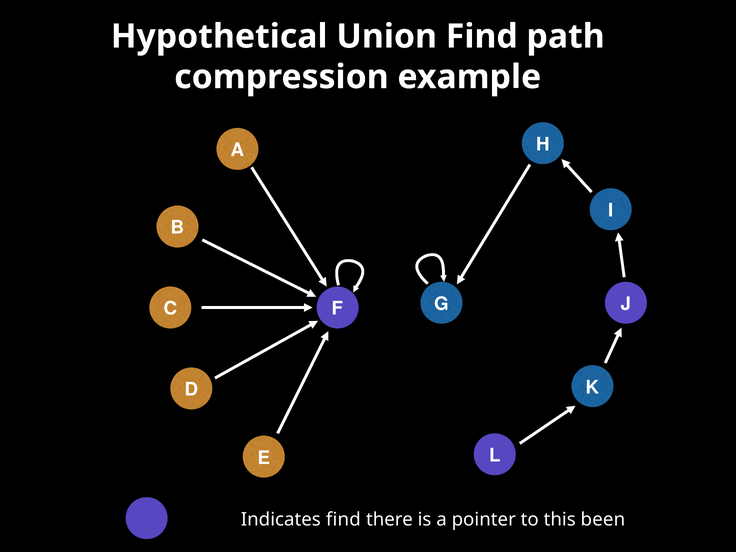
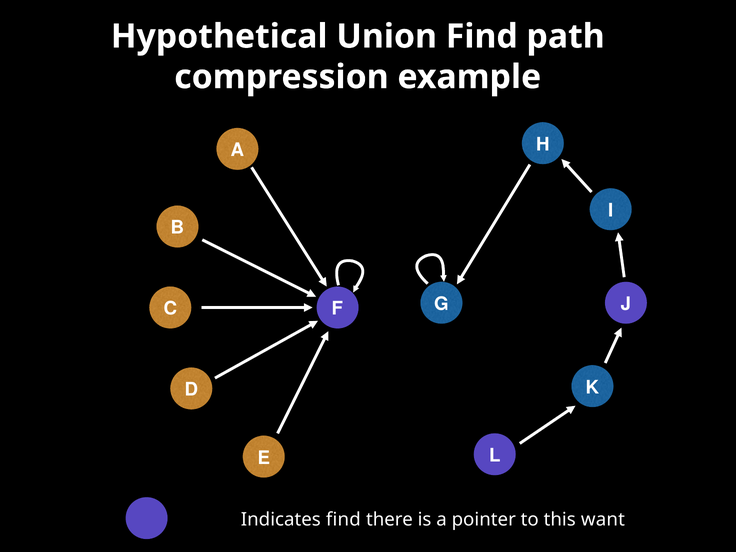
been: been -> want (603, 519)
